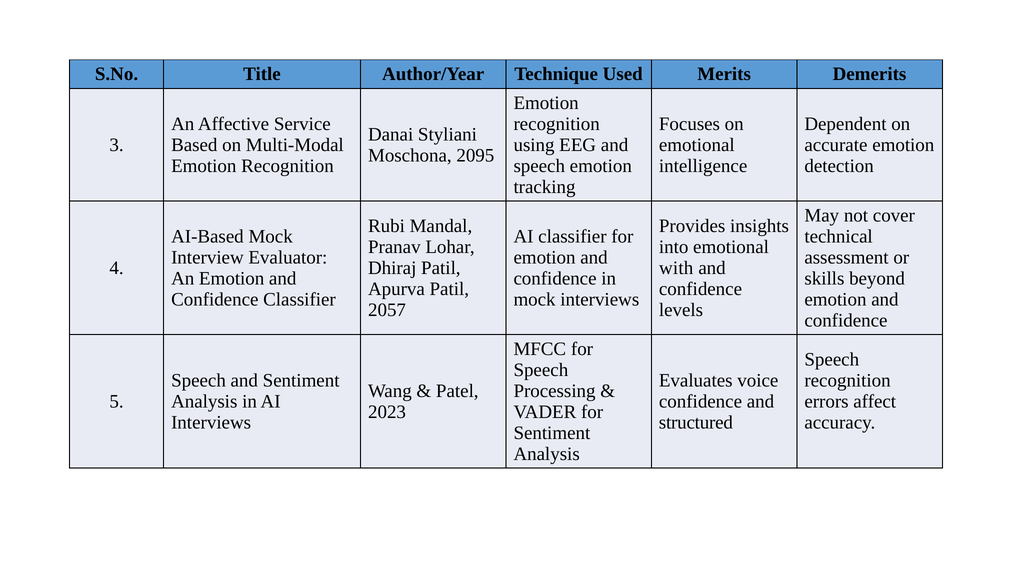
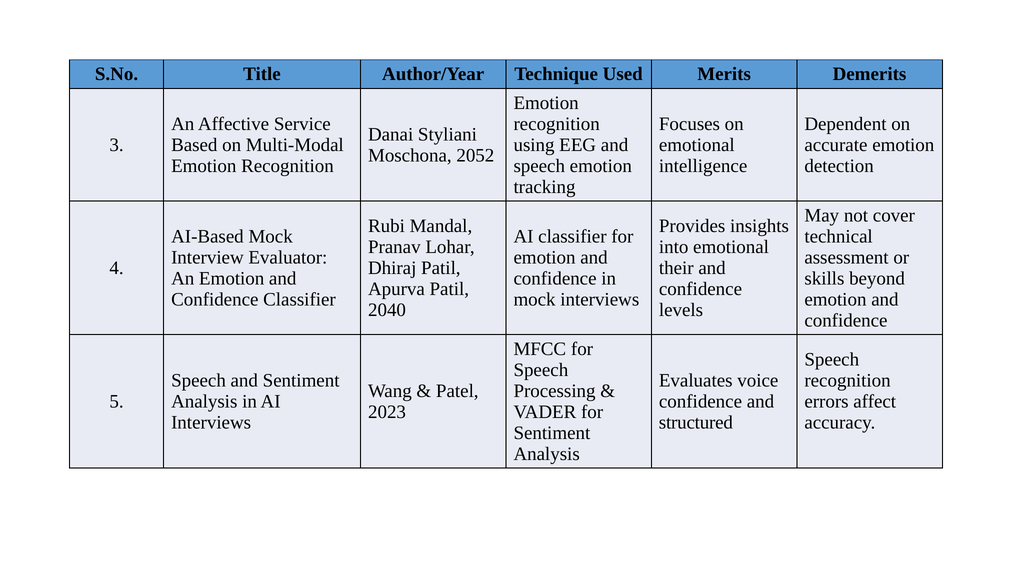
2095: 2095 -> 2052 (475, 155)
with: with -> their (676, 268)
2057: 2057 -> 2040 (387, 310)
